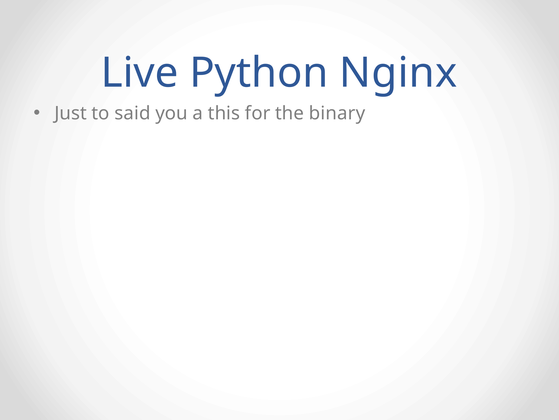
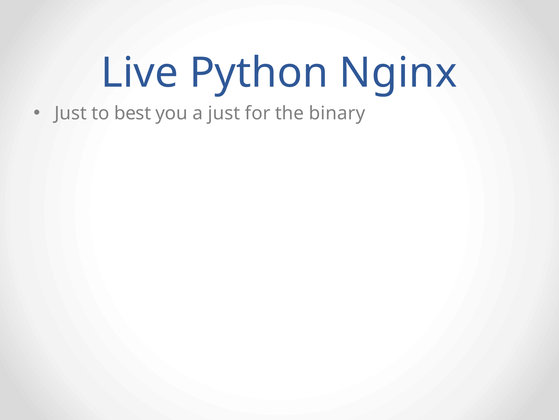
said: said -> best (133, 113)
a this: this -> just (224, 113)
